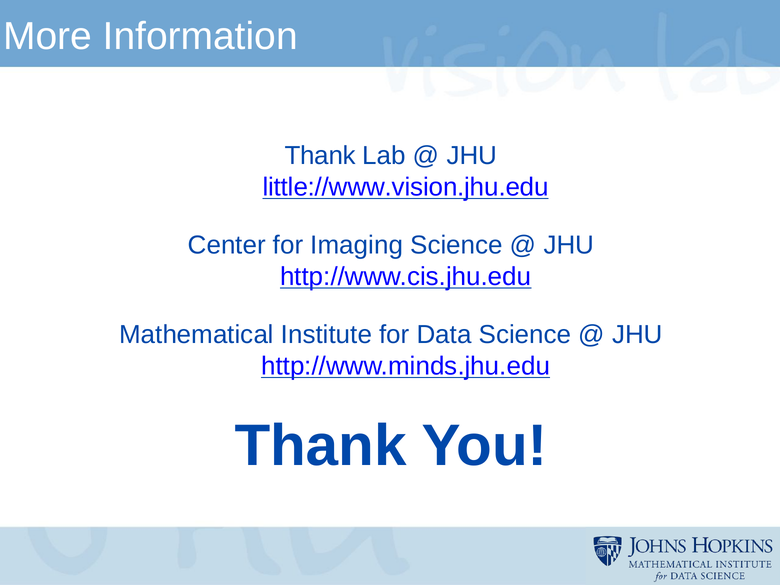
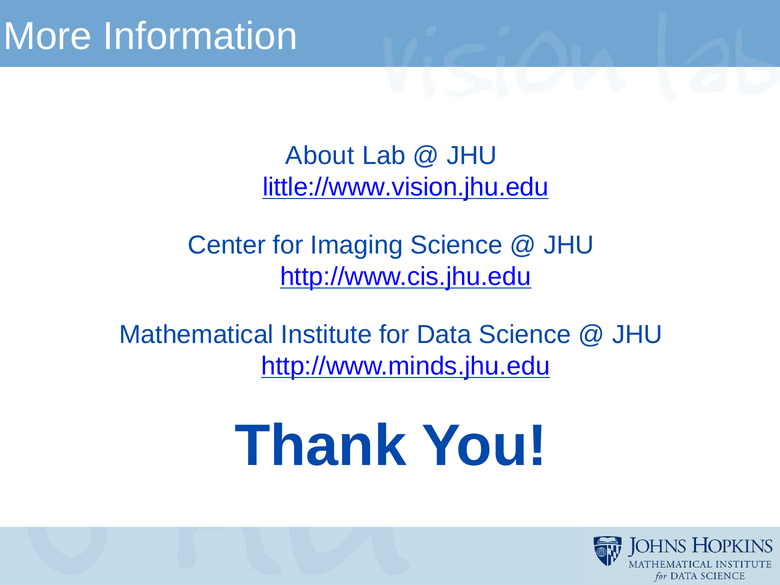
Thank: Thank -> About (320, 156)
